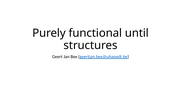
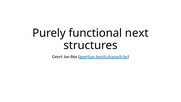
until: until -> next (137, 33)
